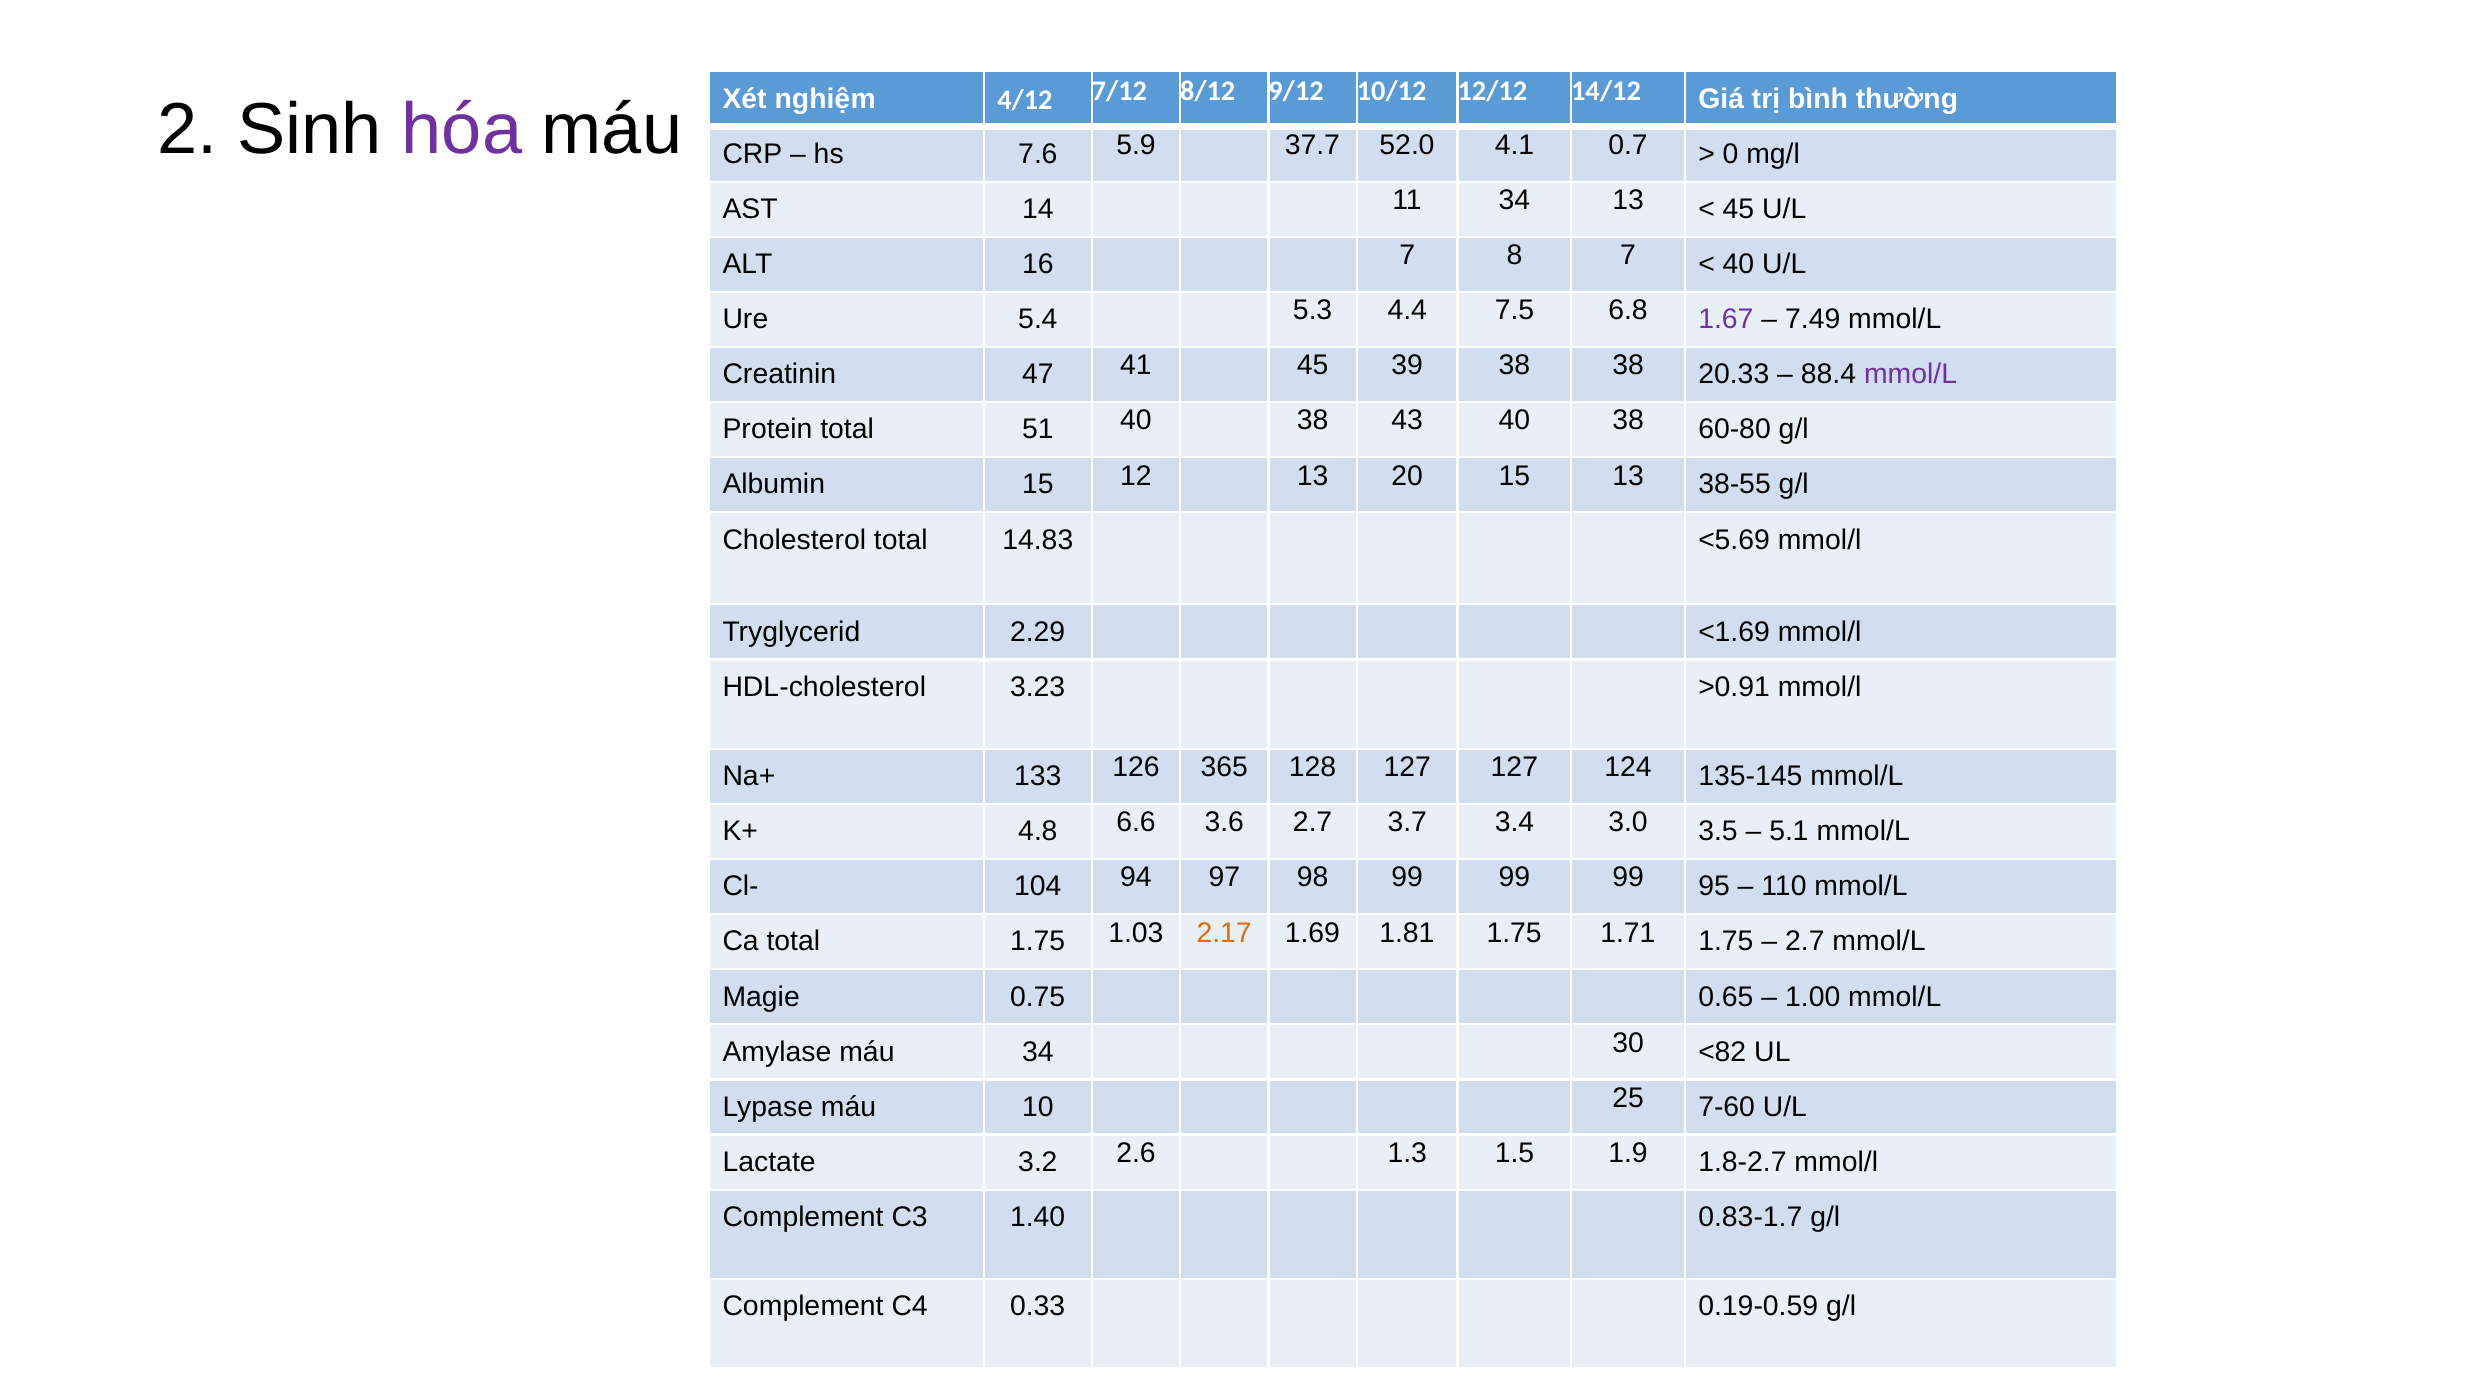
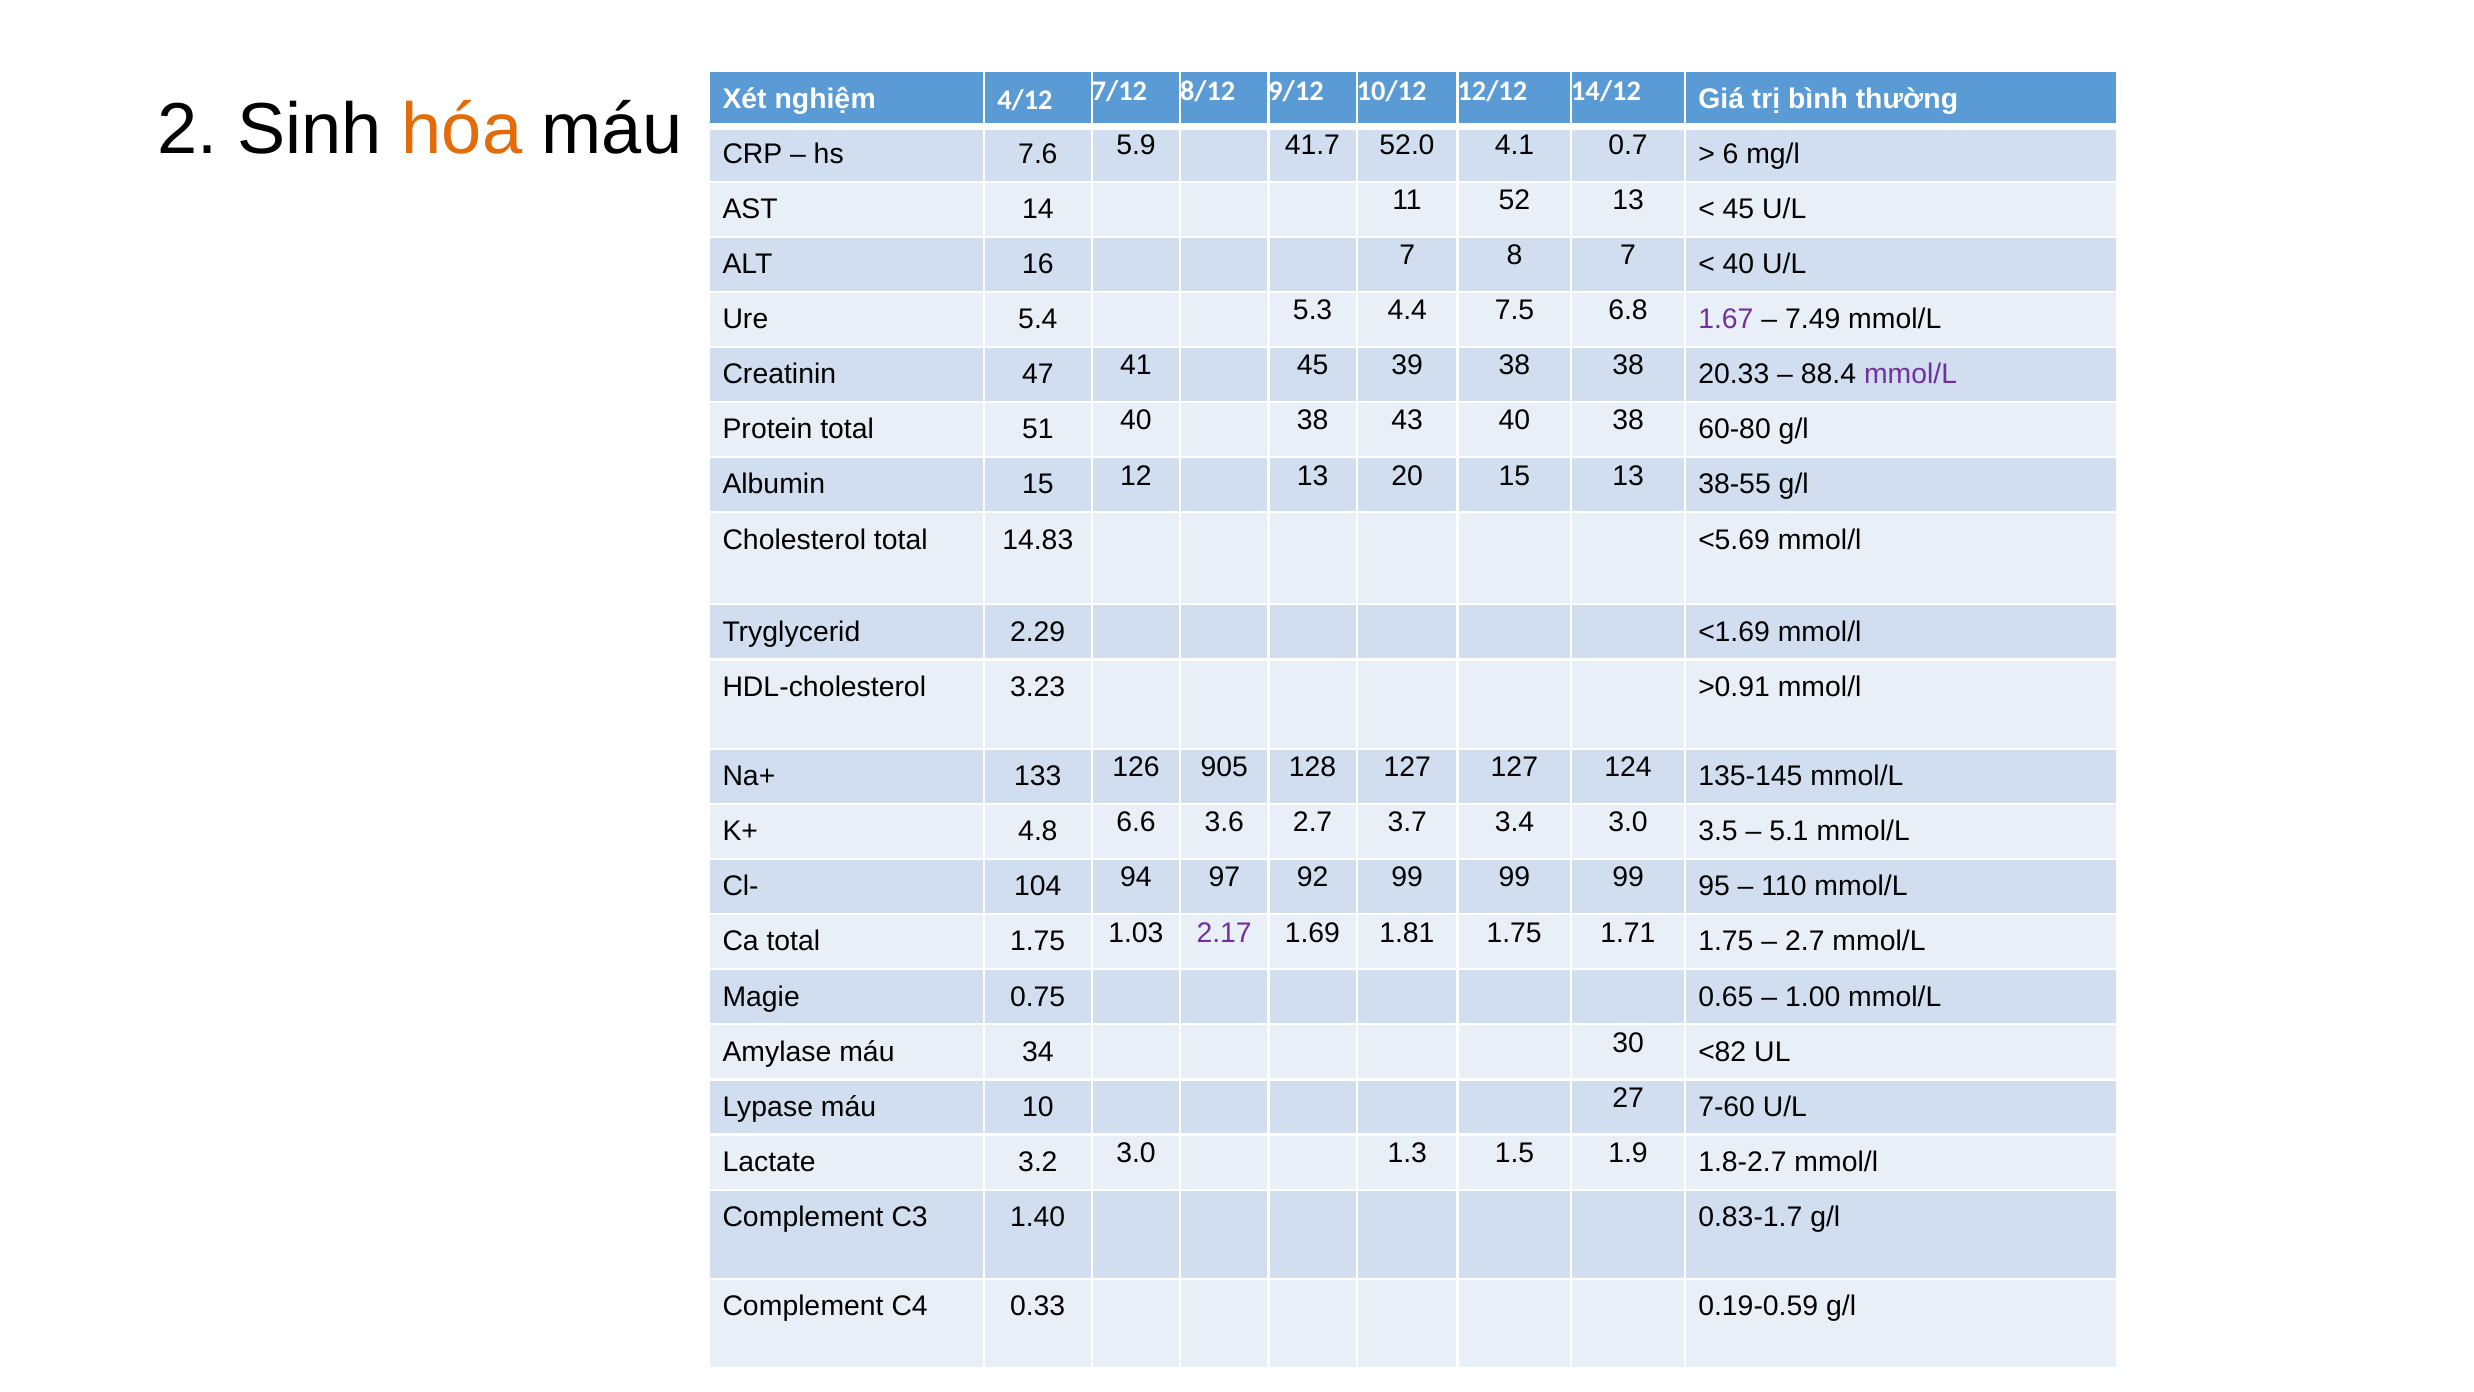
hóa colour: purple -> orange (462, 130)
37.7: 37.7 -> 41.7 (1312, 145)
0: 0 -> 6 (1731, 154)
11 34: 34 -> 52 (1514, 200)
365: 365 -> 905 (1224, 767)
98: 98 -> 92 (1313, 877)
2.17 colour: orange -> purple (1224, 932)
25: 25 -> 27 (1628, 1098)
3.2 2.6: 2.6 -> 3.0 (1136, 1153)
